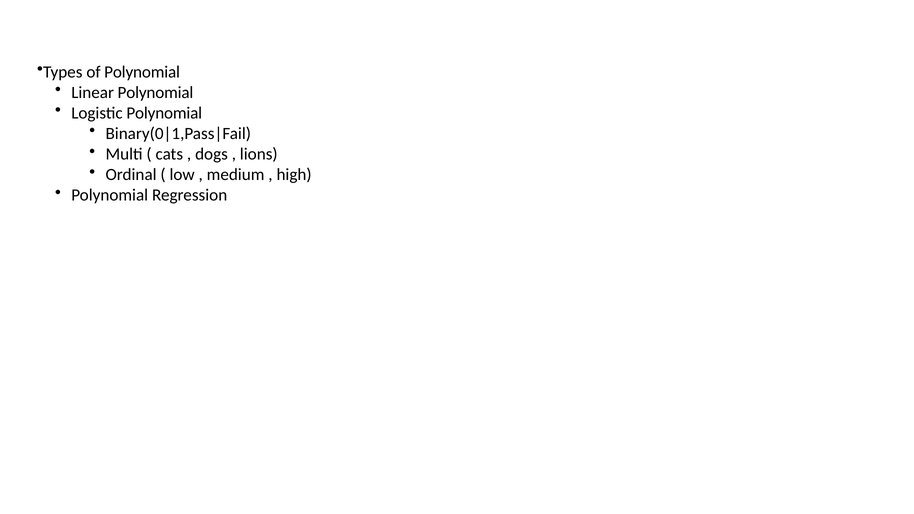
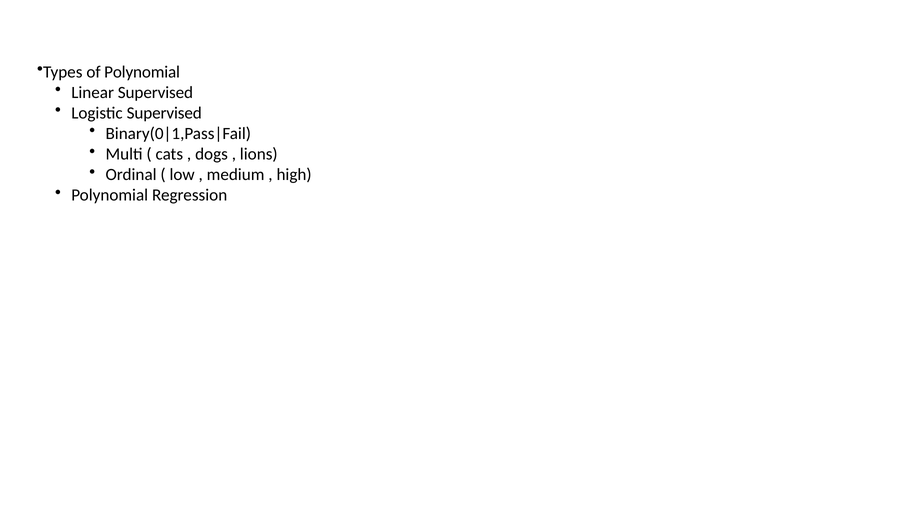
Linear Polynomial: Polynomial -> Supervised (155, 93)
Logistic Polynomial: Polynomial -> Supervised (164, 113)
